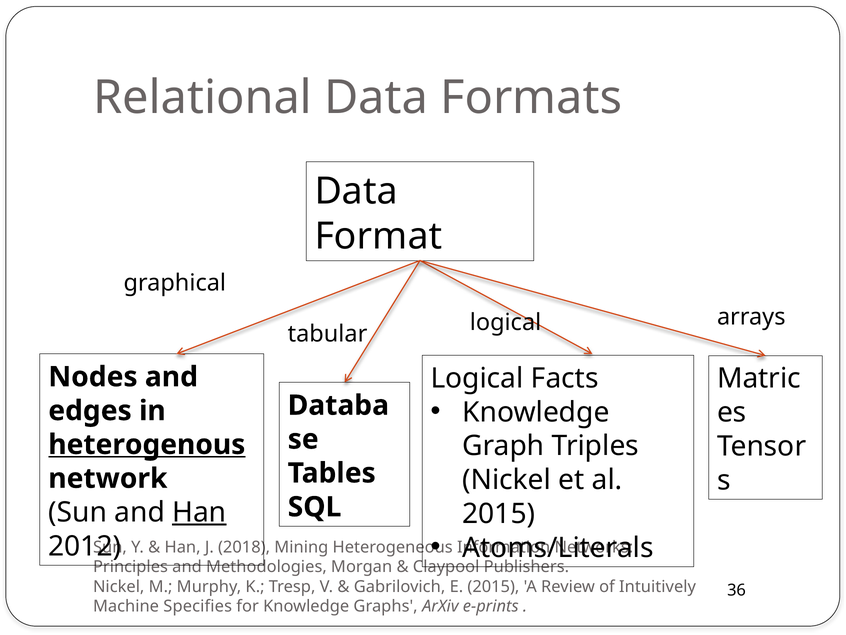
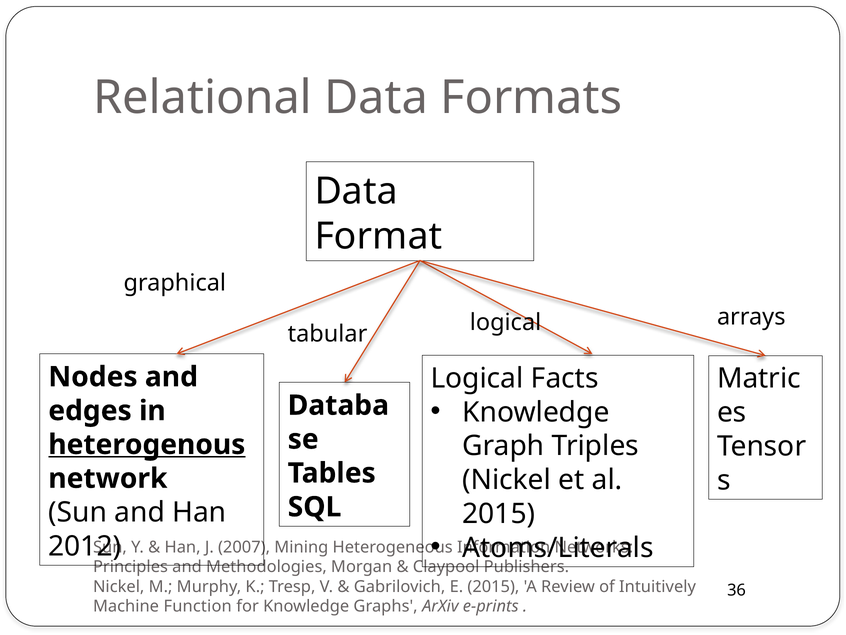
Han underline: present -> none (199, 512)
2018: 2018 -> 2007 (244, 547)
Specifies: Specifies -> Function (198, 606)
